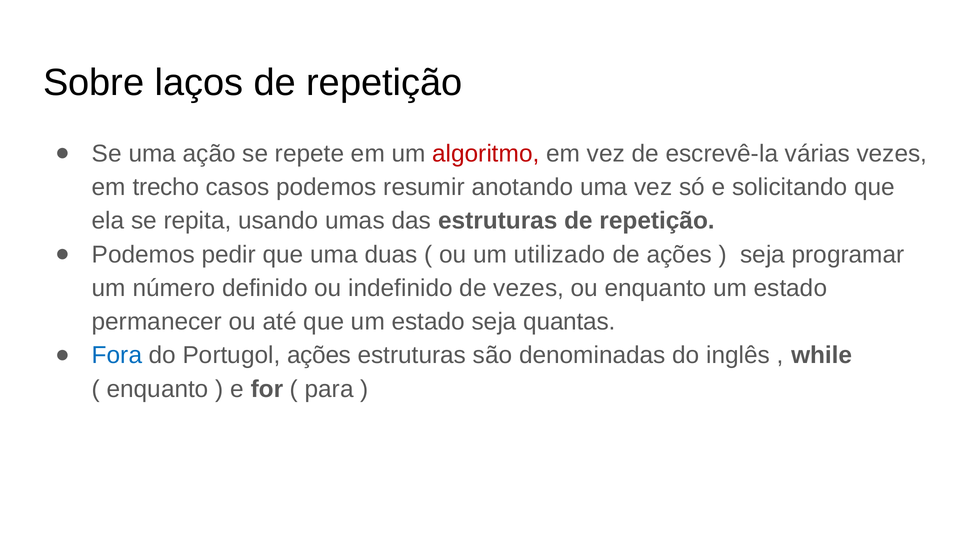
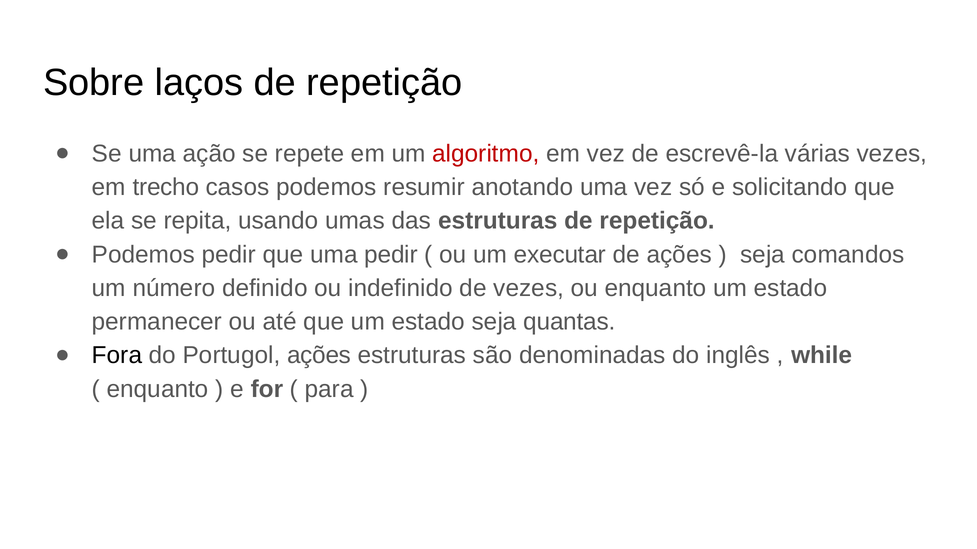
uma duas: duas -> pedir (391, 255)
utilizado: utilizado -> executar (560, 255)
programar: programar -> comandos (848, 255)
Fora colour: blue -> black (117, 356)
